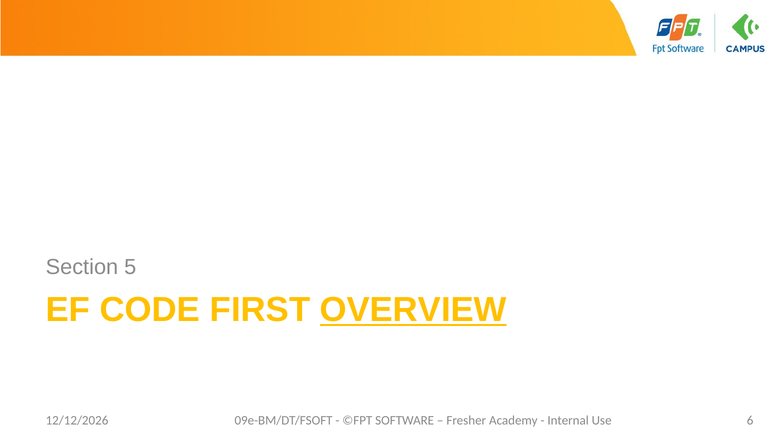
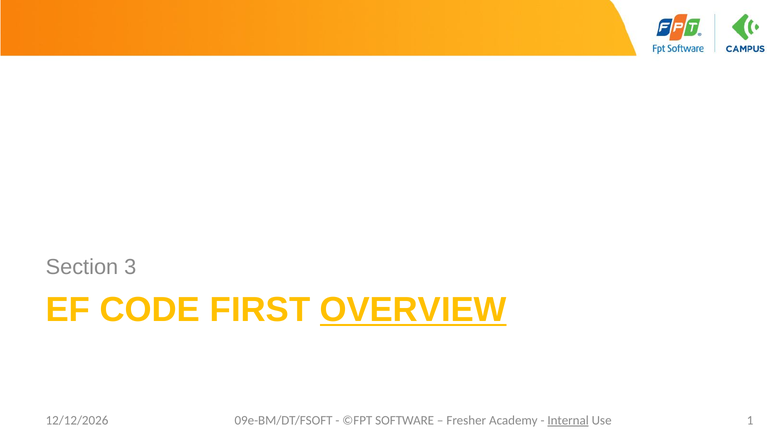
5: 5 -> 3 (130, 267)
Internal underline: none -> present (568, 420)
6: 6 -> 1 (750, 420)
